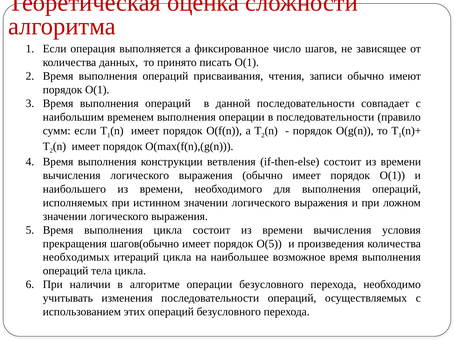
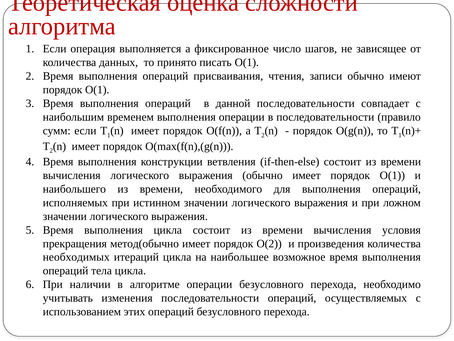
шагов(обычно: шагов(обычно -> метод(обычно (145, 243)
О(5: О(5 -> О(2 (269, 243)
